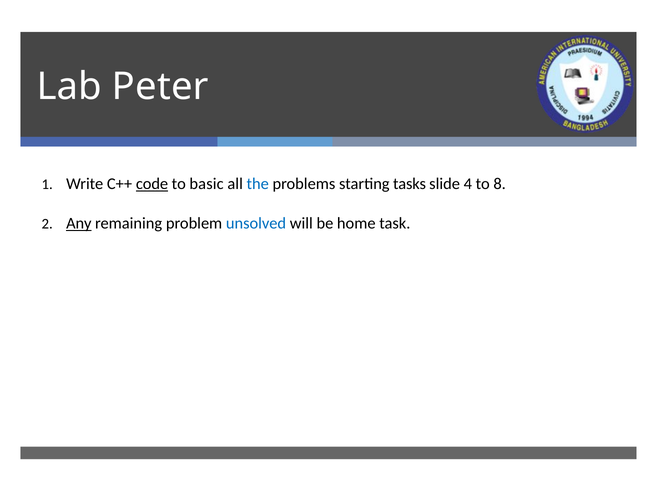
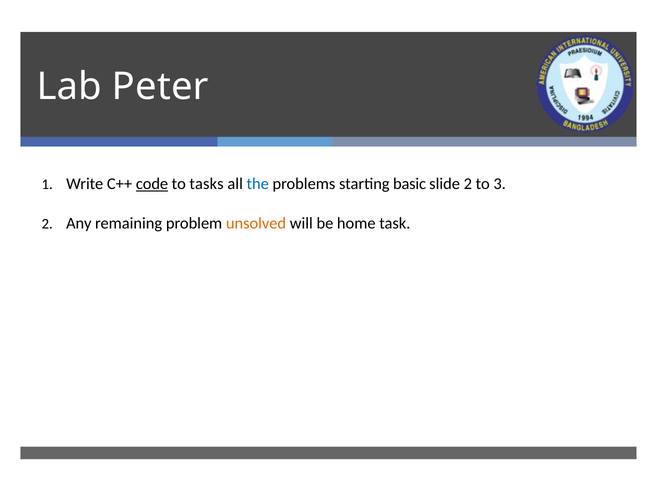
basic: basic -> tasks (207, 184)
tasks: tasks -> basic (410, 184)
slide 4: 4 -> 2 (468, 184)
8: 8 -> 3 (500, 184)
Any underline: present -> none (79, 224)
unsolved colour: blue -> orange (256, 224)
